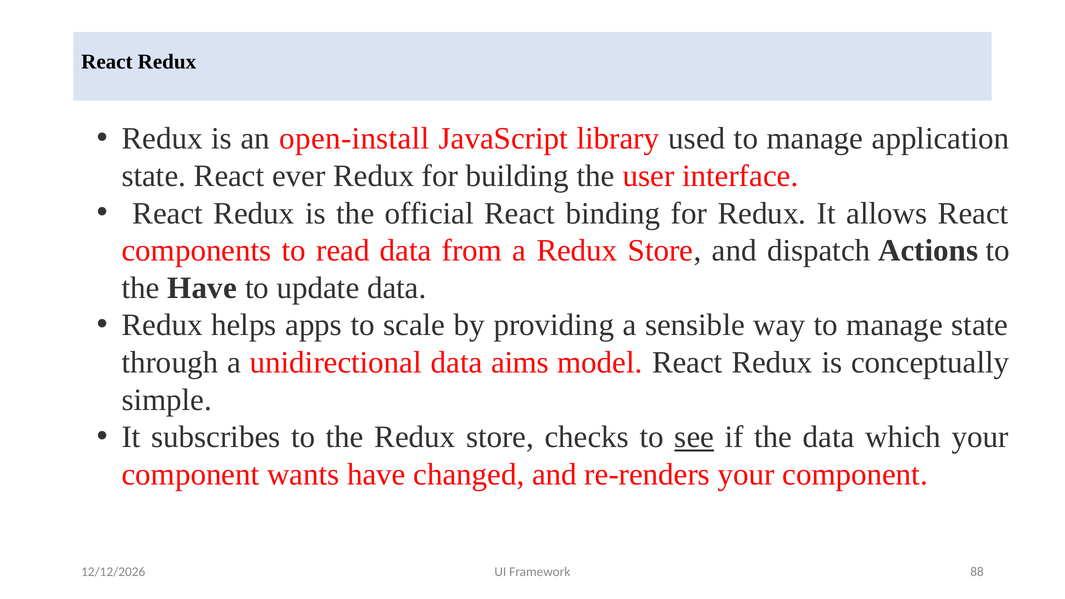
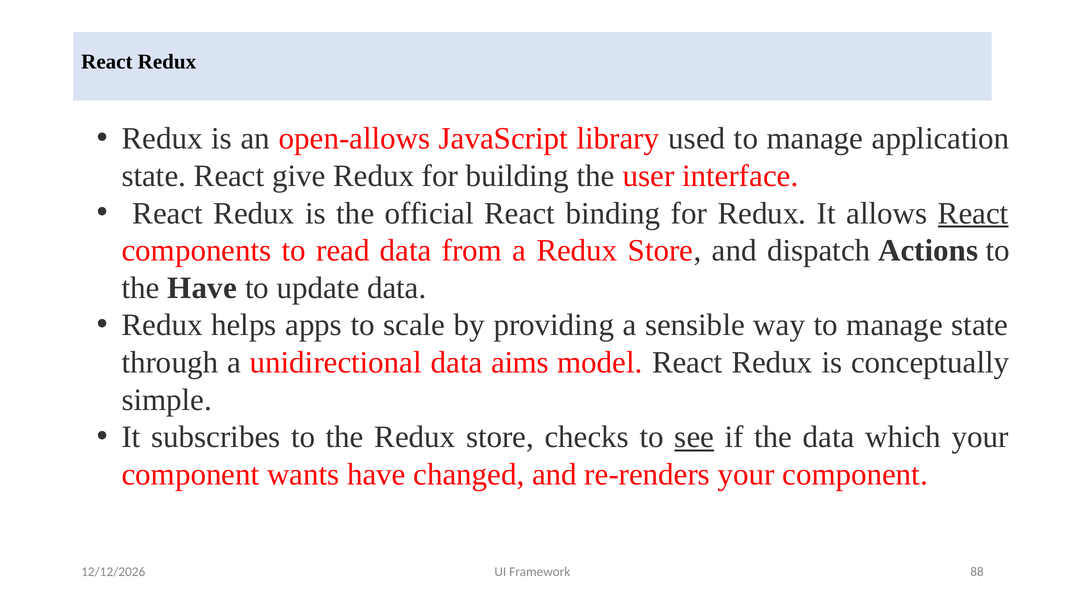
open-install: open-install -> open-allows (355, 139)
ever: ever -> give (299, 176)
React underline: none -> present (973, 213)
